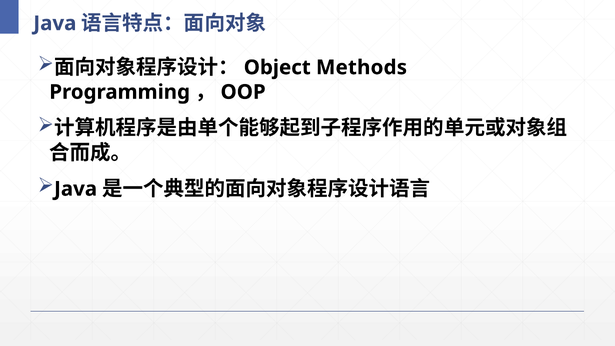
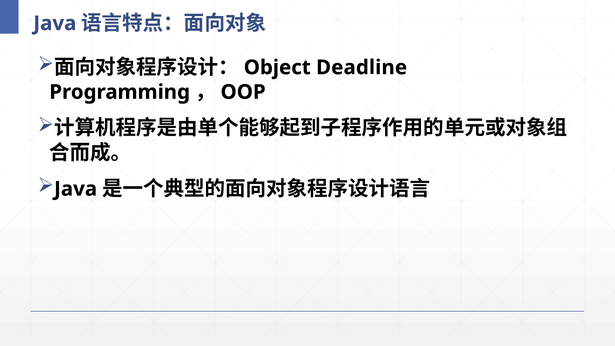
Methods: Methods -> Deadline (362, 67)
